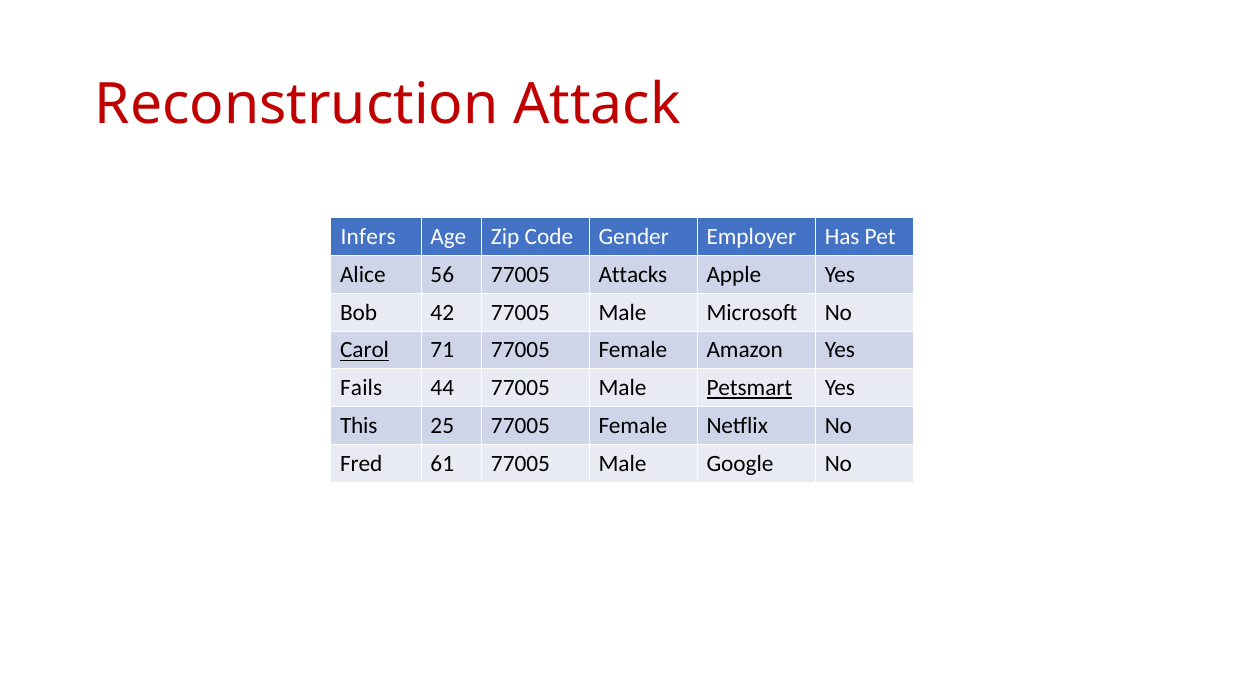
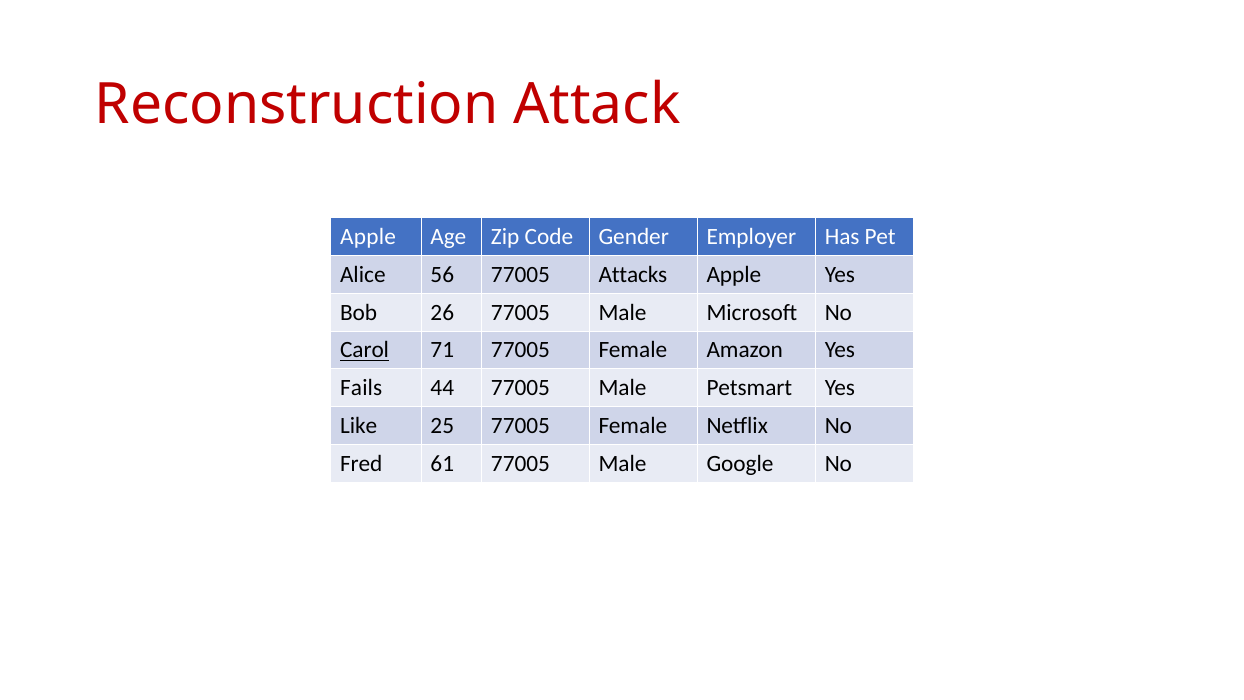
Infers: Infers -> Apple (368, 237)
42: 42 -> 26 (442, 312)
Petsmart underline: present -> none (749, 388)
This: This -> Like (359, 426)
